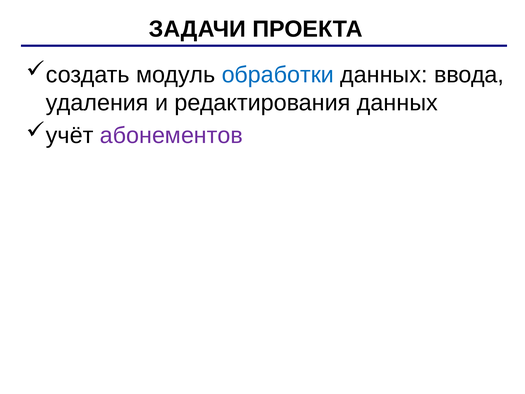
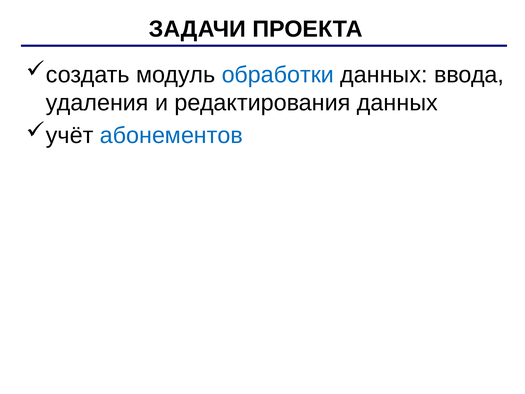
абонементов colour: purple -> blue (171, 135)
